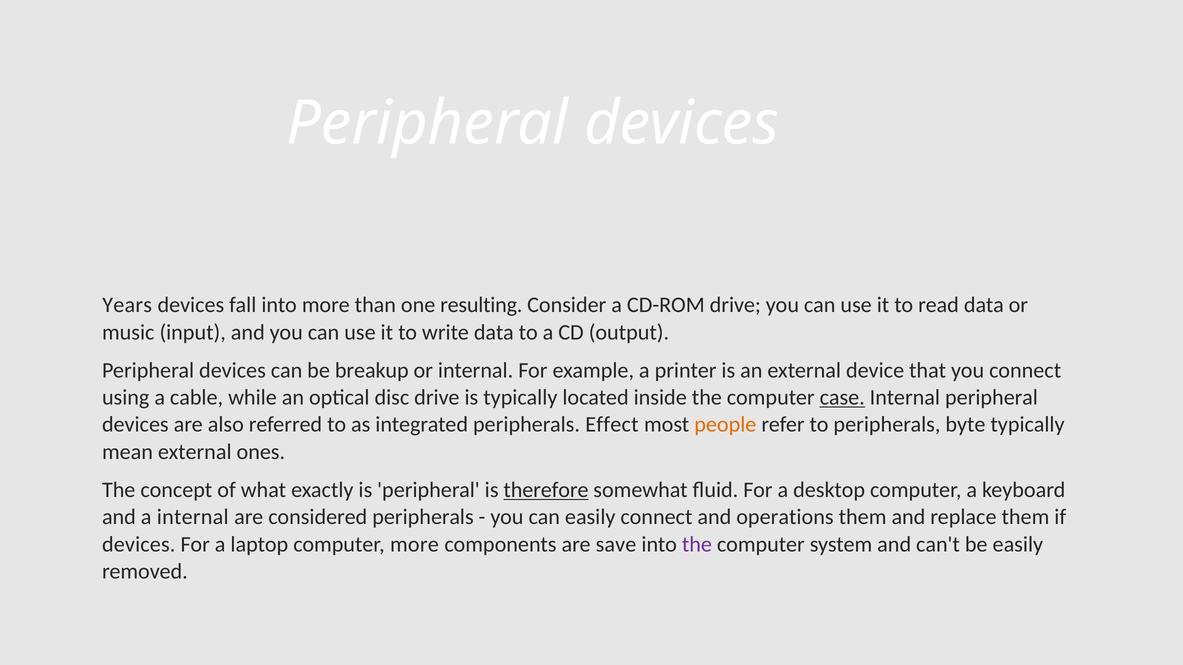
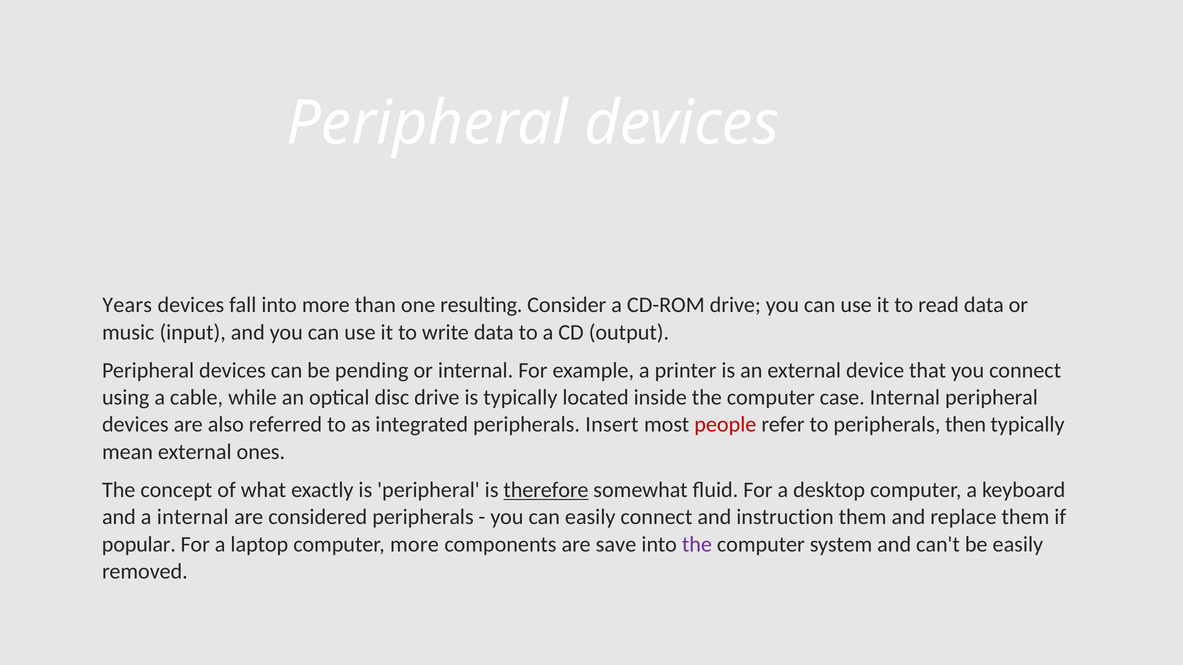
breakup: breakup -> pending (372, 371)
case underline: present -> none (842, 398)
Effect: Effect -> Insert (612, 425)
people colour: orange -> red (725, 425)
byte: byte -> then (966, 425)
operations: operations -> instruction (785, 517)
devices: devices -> popular (139, 545)
